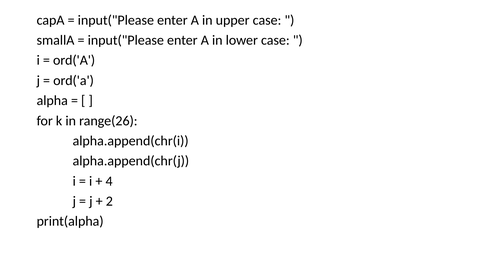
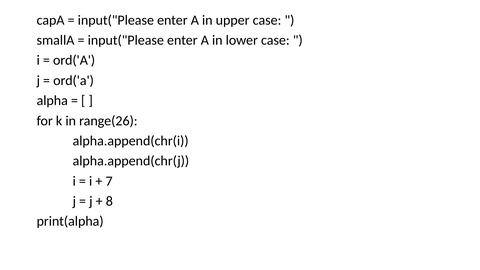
4: 4 -> 7 (109, 181)
2: 2 -> 8 (109, 201)
